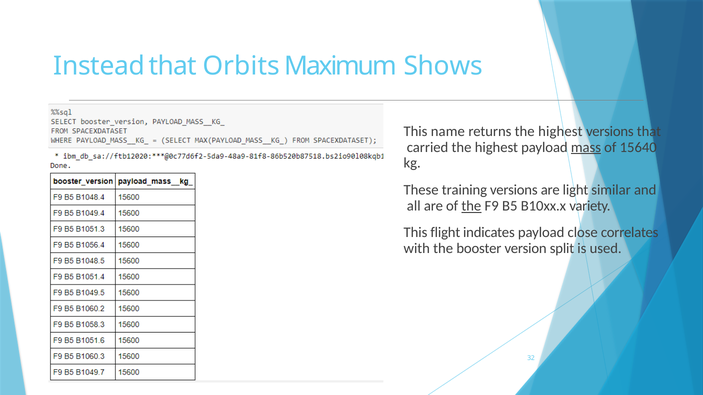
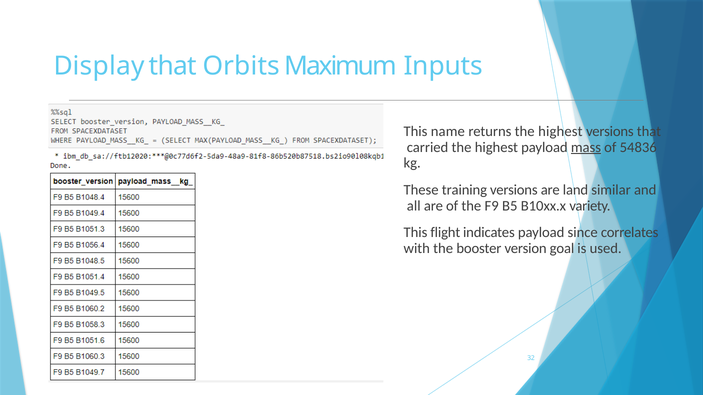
Instead: Instead -> Display (99, 66)
Shows: Shows -> Inputs (443, 66)
15640: 15640 -> 54836 (638, 148)
light: light -> land (576, 190)
the underline: present -> none (471, 206)
close: close -> since (583, 233)
split: split -> goal (562, 249)
